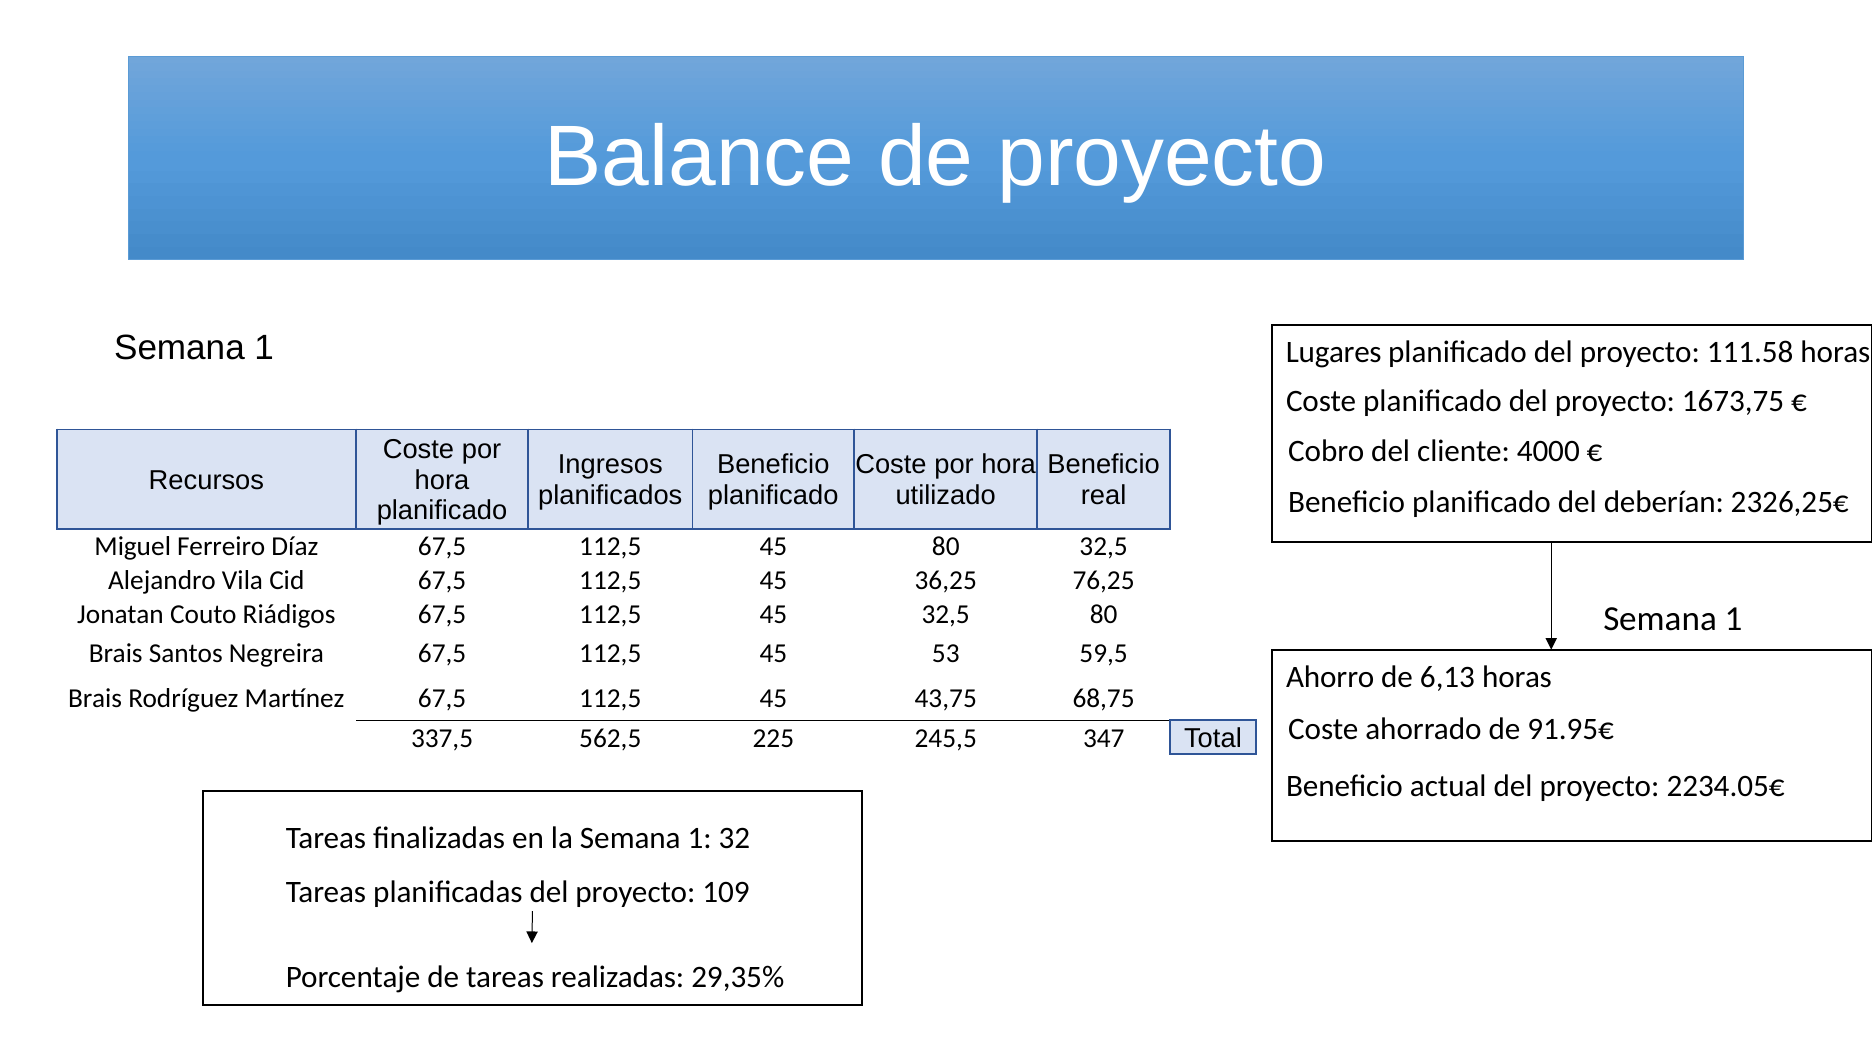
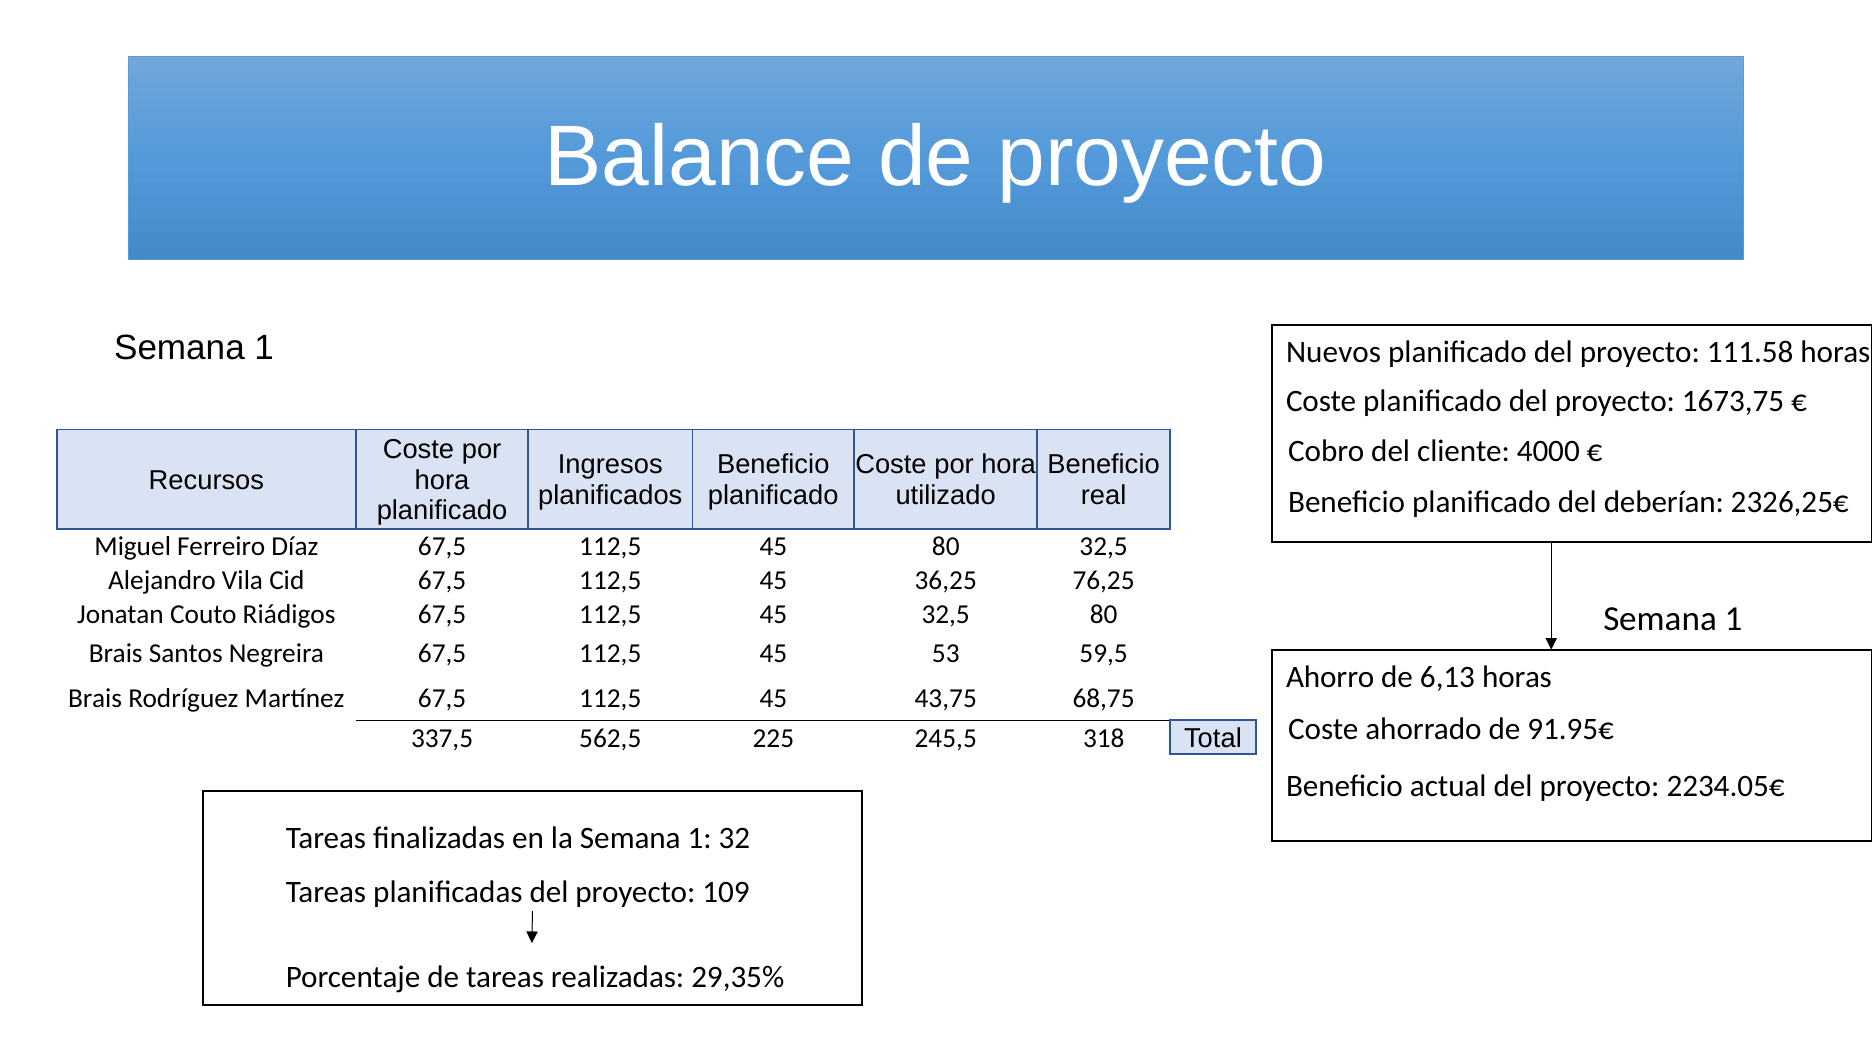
Lugares: Lugares -> Nuevos (1334, 352)
347: 347 -> 318 (1104, 738)
